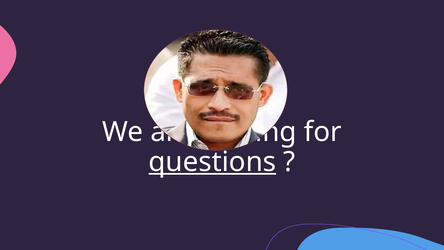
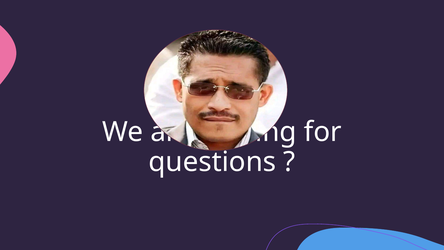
questions underline: present -> none (212, 162)
